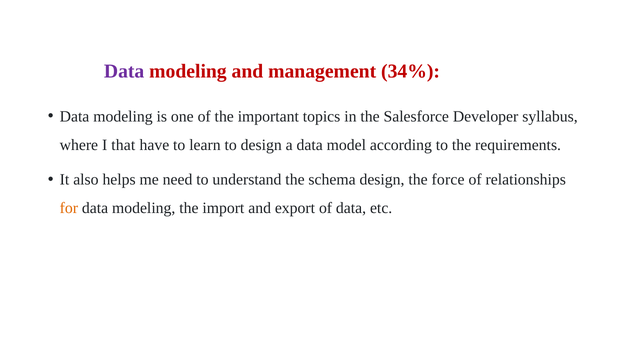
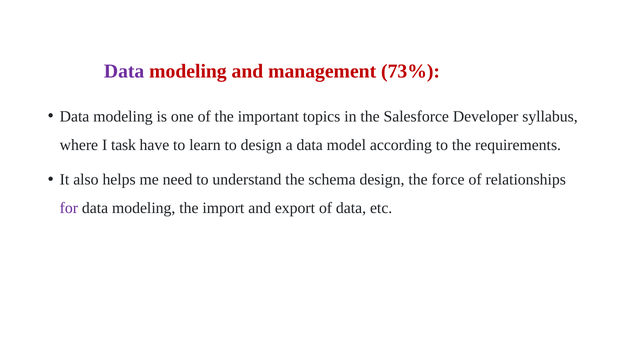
34%: 34% -> 73% (411, 71)
that: that -> task (123, 145)
for colour: orange -> purple (69, 208)
